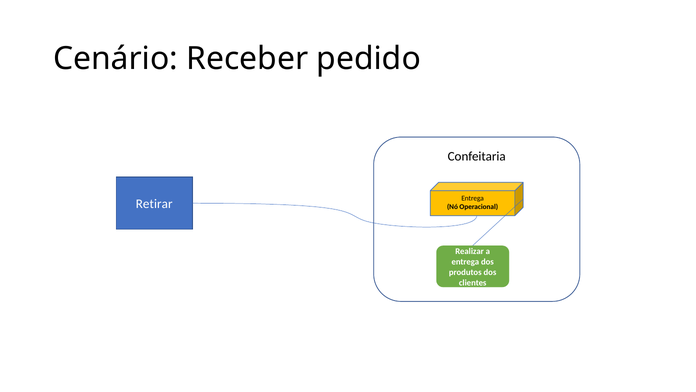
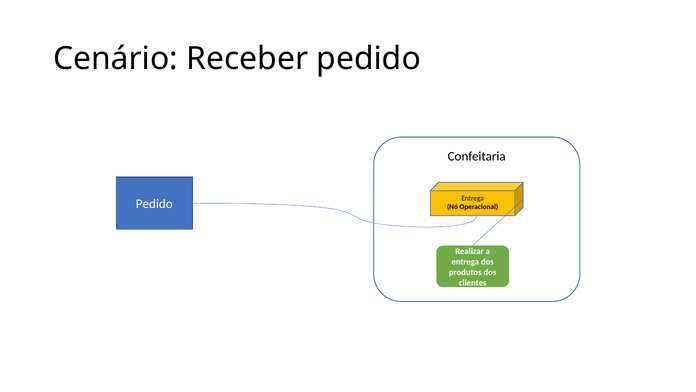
Retirar: Retirar -> Pedido (154, 204)
